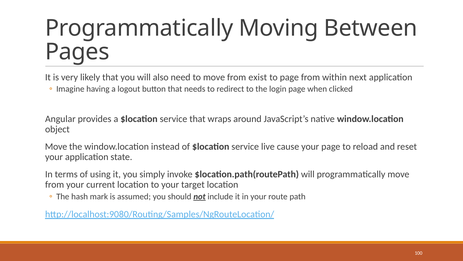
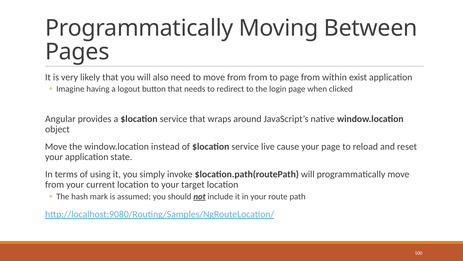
from exist: exist -> from (258, 77)
next: next -> exist (358, 77)
